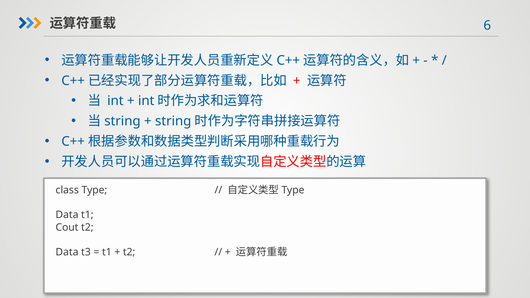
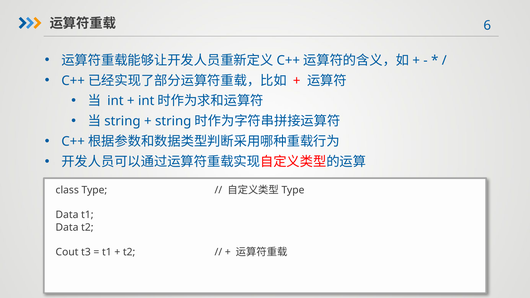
Cout: Cout -> Data (67, 227)
Data: Data -> Cout (67, 252)
